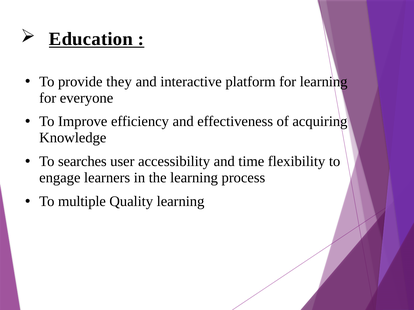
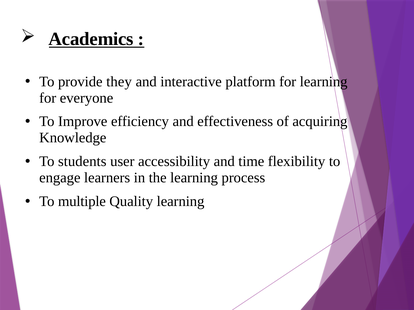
Education: Education -> Academics (91, 39)
searches: searches -> students (82, 162)
